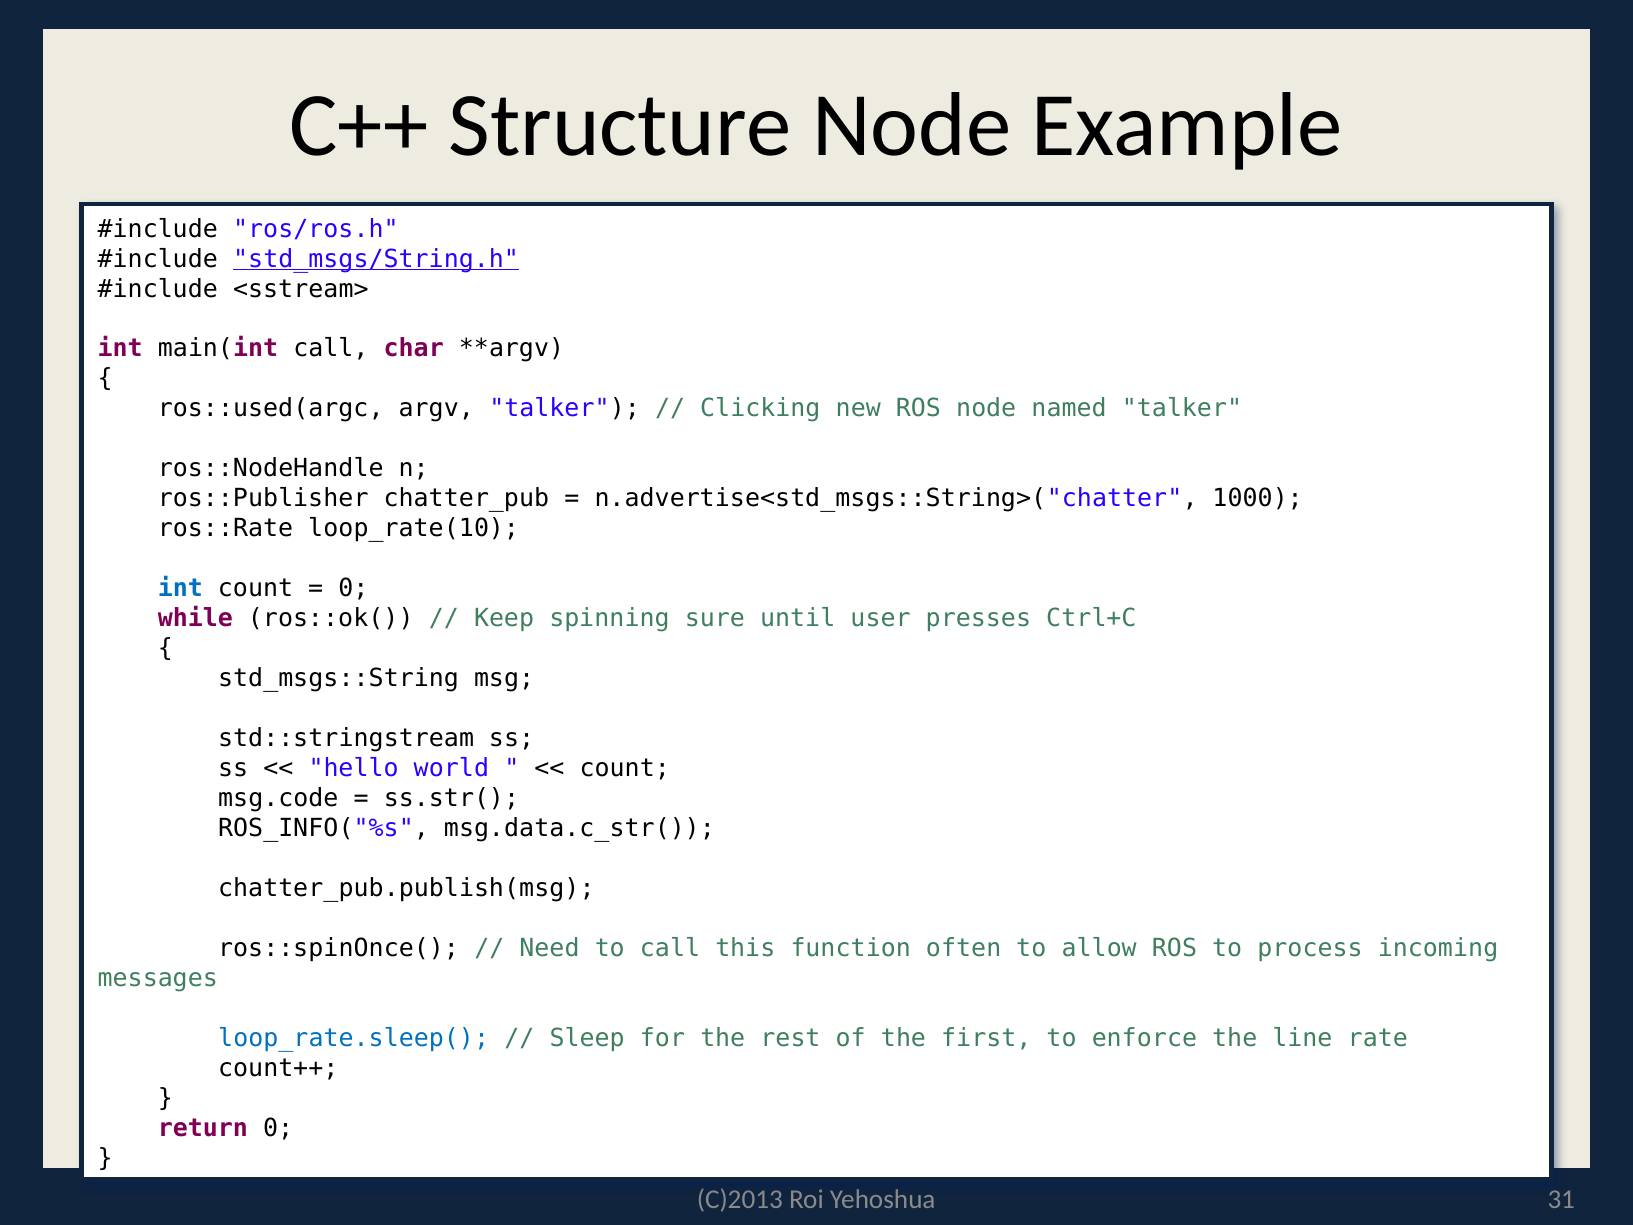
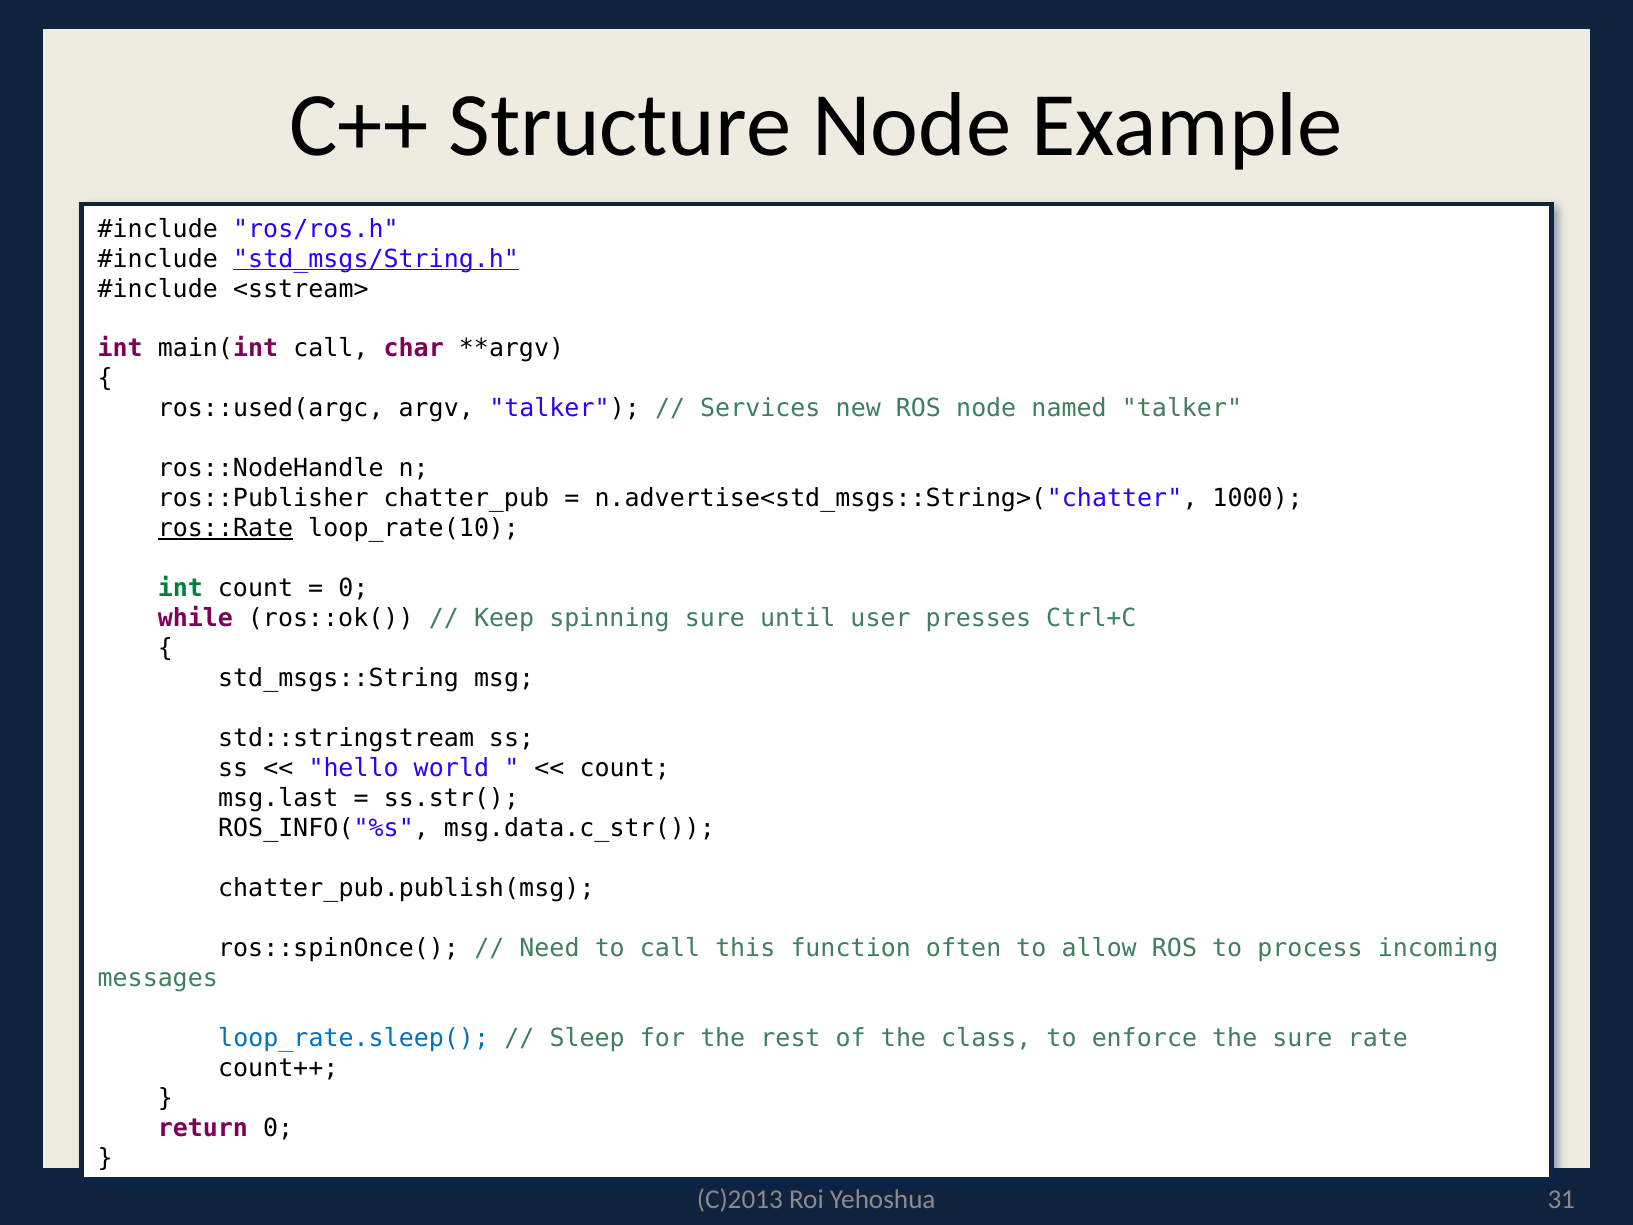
Clicking: Clicking -> Services (760, 409)
ros::Rate underline: none -> present (226, 528)
int colour: blue -> green (180, 588)
msg.code: msg.code -> msg.last (278, 798)
first: first -> class (986, 1038)
the line: line -> sure (1302, 1038)
